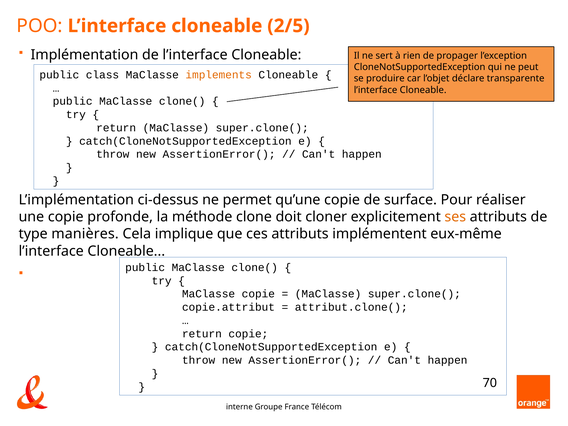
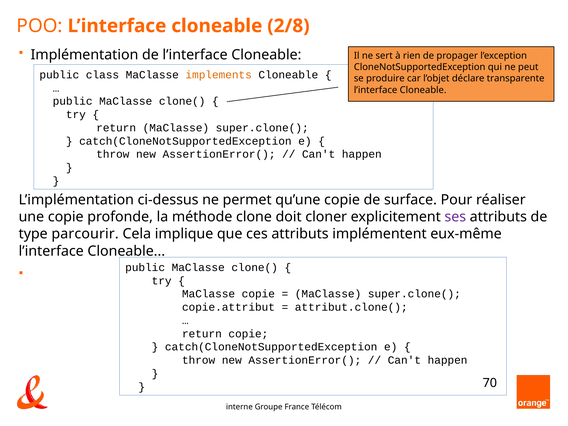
2/5: 2/5 -> 2/8 (288, 26)
ses colour: orange -> purple (455, 217)
manières: manières -> parcourir (85, 234)
